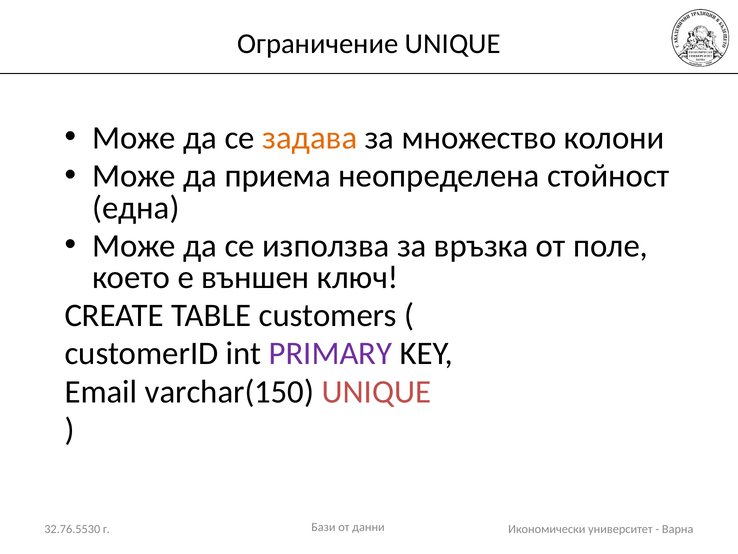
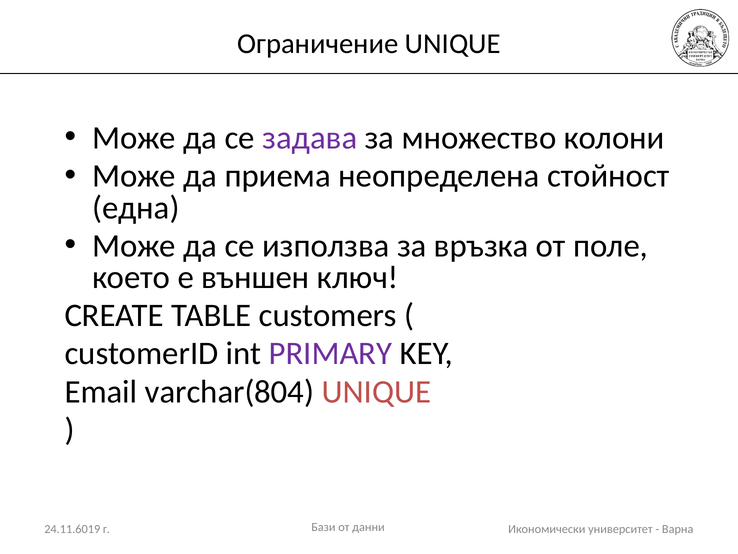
задава colour: orange -> purple (310, 138)
varchar(150: varchar(150 -> varchar(804 (229, 391)
32.76.5530: 32.76.5530 -> 24.11.6019 (72, 529)
